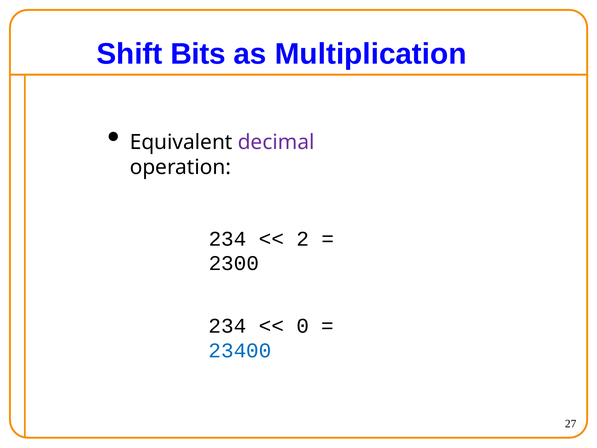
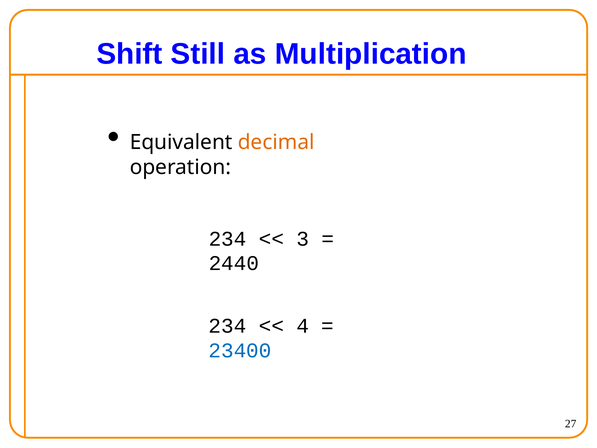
Bits: Bits -> Still (198, 54)
decimal colour: purple -> orange (276, 142)
2: 2 -> 3 (303, 239)
2300: 2300 -> 2440 (234, 263)
0: 0 -> 4 (303, 326)
